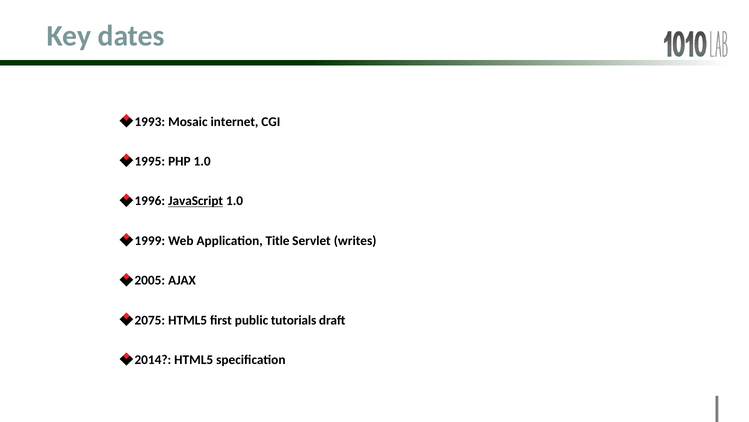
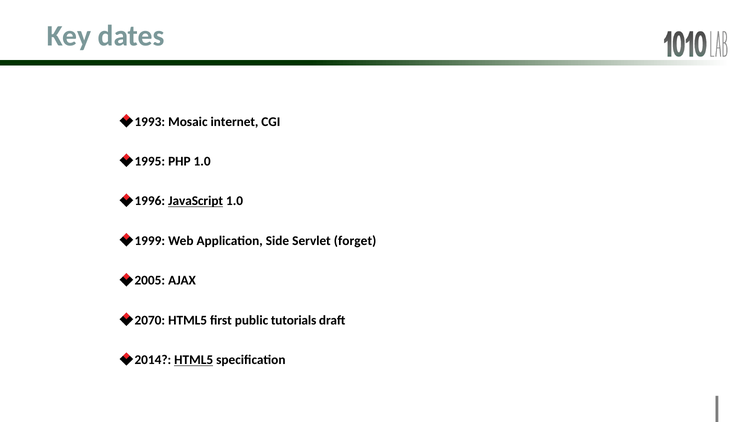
Title: Title -> Side (277, 240)
writes: writes -> forget (355, 240)
2075: 2075 -> 2070 (150, 320)
HTML5 underline: none -> present (194, 359)
